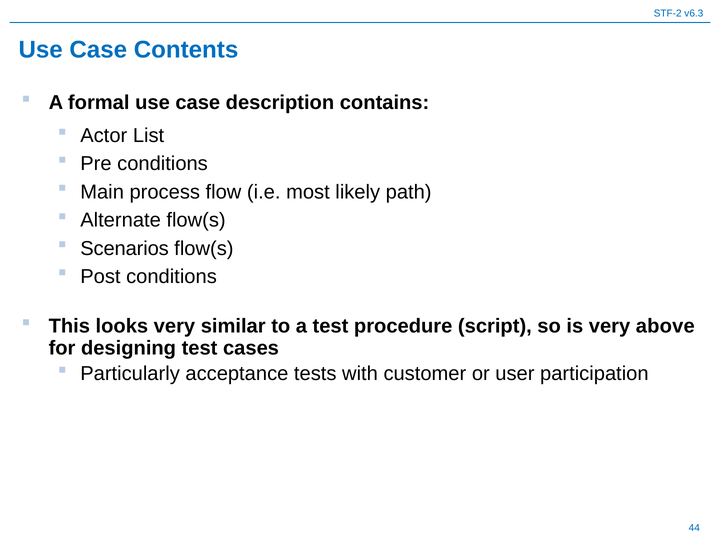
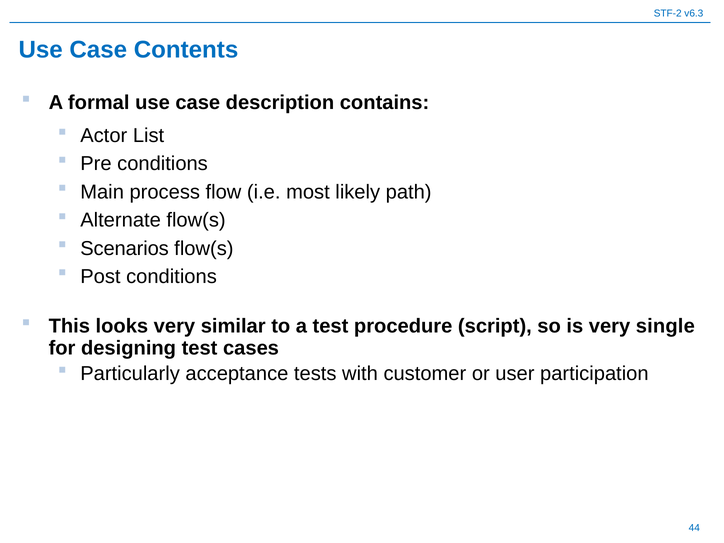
above: above -> single (665, 326)
